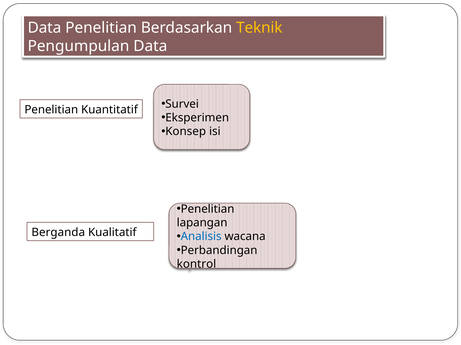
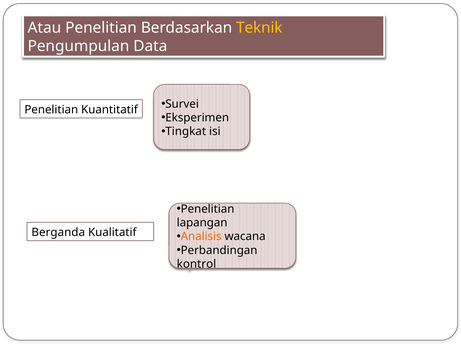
Data: Data -> Atau (44, 28)
Konsep: Konsep -> Tingkat (186, 132)
Analisis colour: blue -> orange (201, 237)
